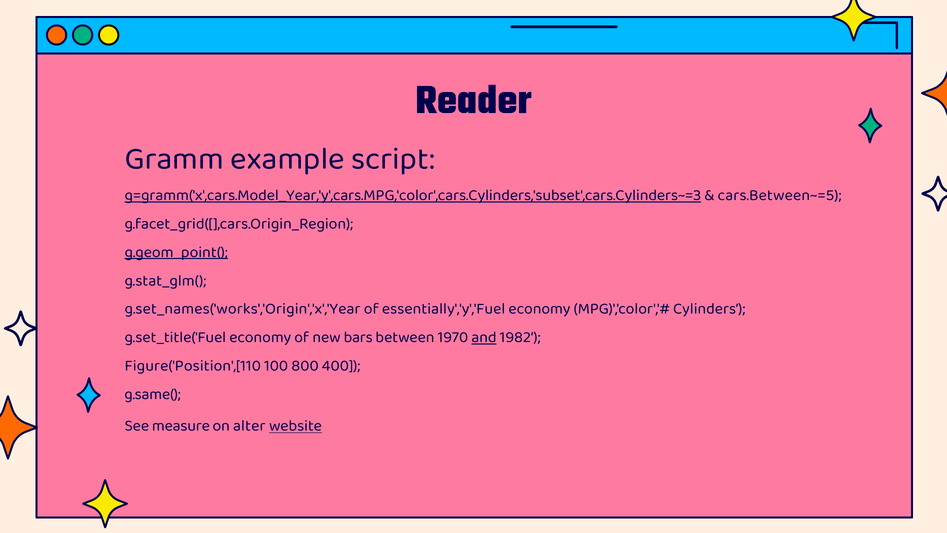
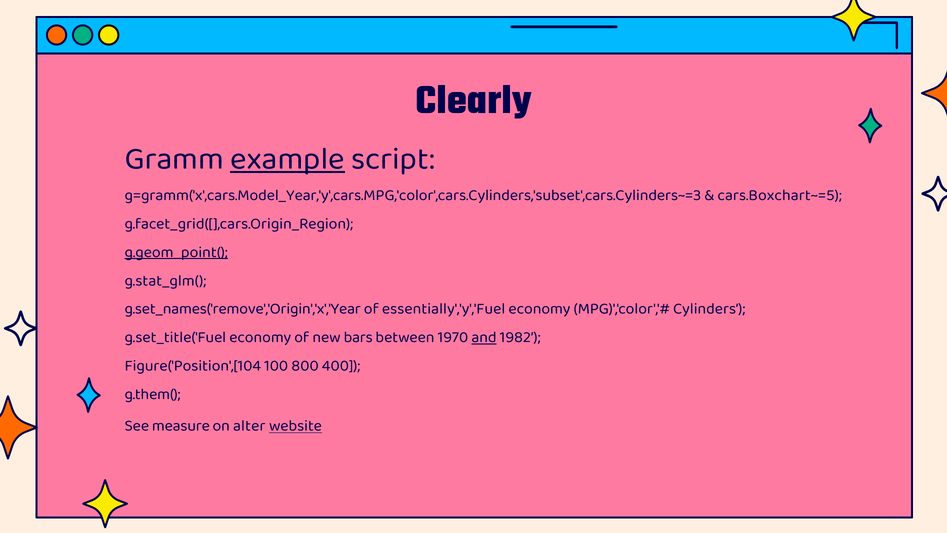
Reader: Reader -> Clearly (473, 99)
example underline: none -> present (287, 158)
g=gramm('x',cars.Model_Year,'y',cars.MPG,'color',cars.Cylinders,'subset',cars.Cylinders~=3 underline: present -> none (413, 195)
cars.Between~=5: cars.Between~=5 -> cars.Boxchart~=5 (780, 195)
g.set_names('works','Origin','x','Year: g.set_names('works','Origin','x','Year -> g.set_names('remove','Origin','x','Year (243, 309)
Figure('Position',[110: Figure('Position',[110 -> Figure('Position',[104 (193, 365)
g.same(: g.same( -> g.them( (153, 394)
